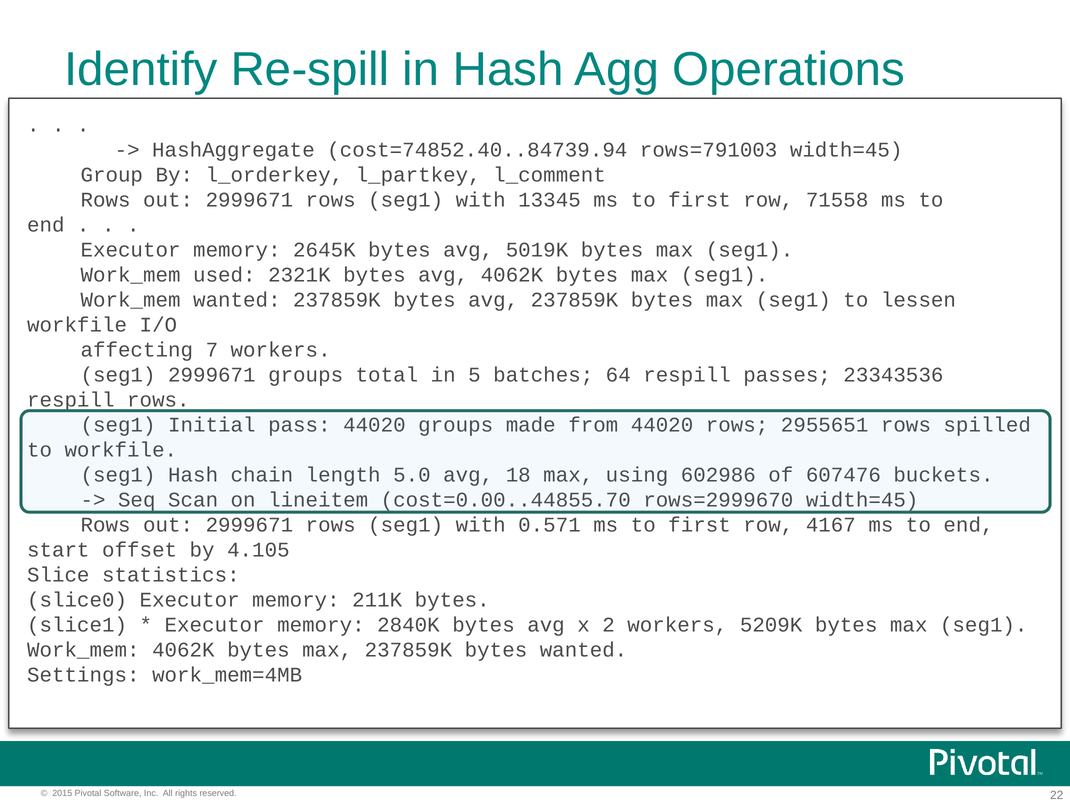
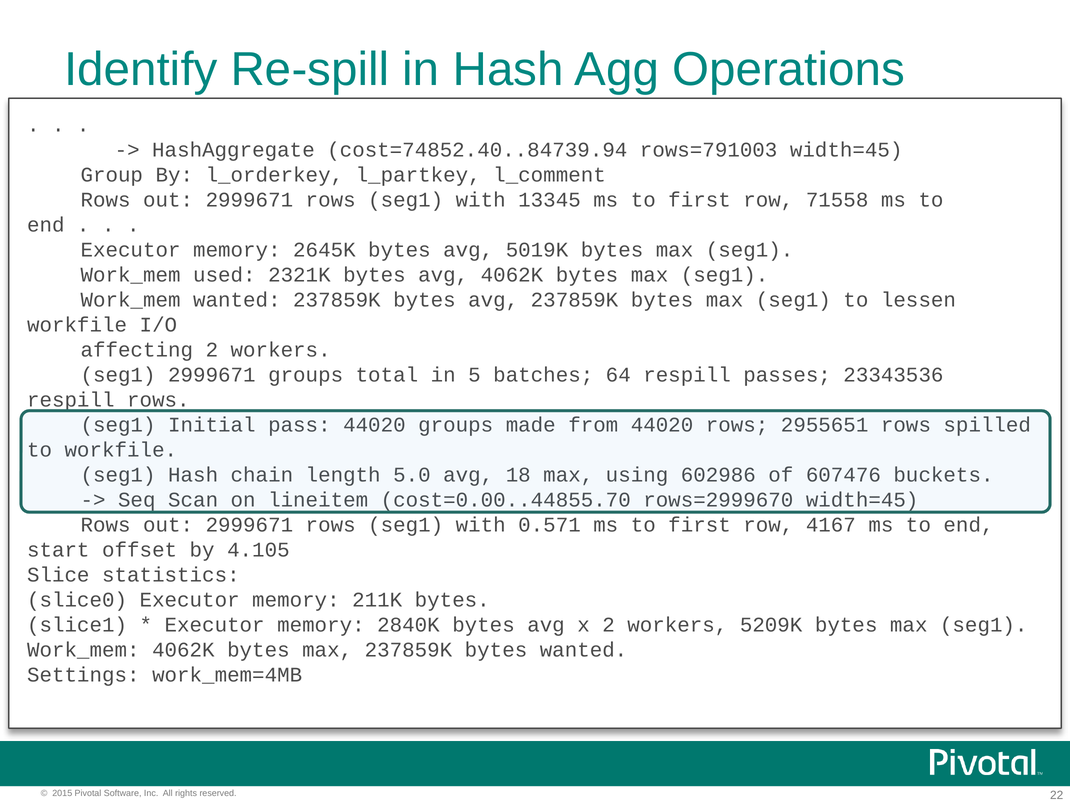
affecting 7: 7 -> 2 (212, 350)
